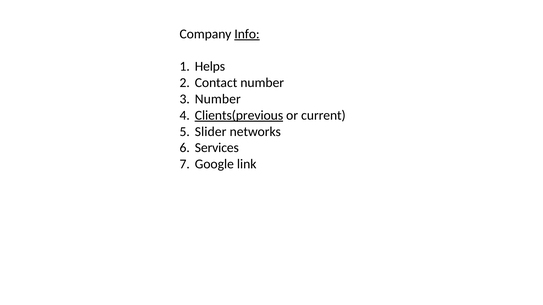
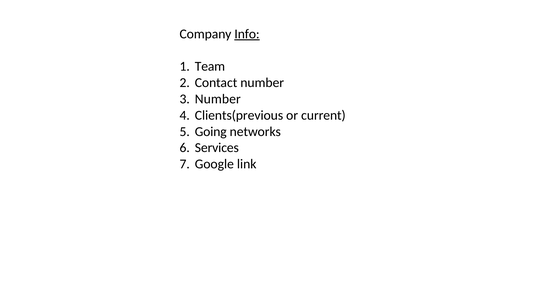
Helps: Helps -> Team (210, 67)
Clients(previous underline: present -> none (239, 115)
Slider: Slider -> Going (211, 132)
